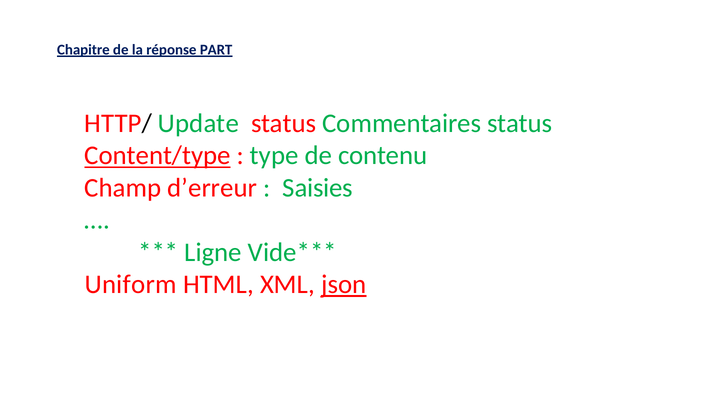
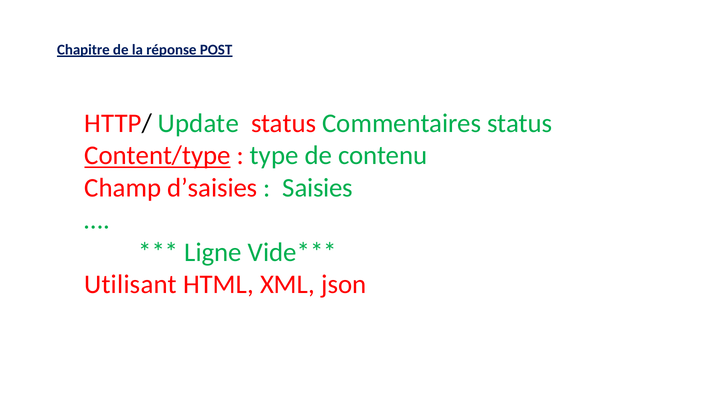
PART: PART -> POST (216, 50)
d’erreur: d’erreur -> d’saisies (212, 188)
Uniform: Uniform -> Utilisant (131, 284)
json underline: present -> none (344, 284)
